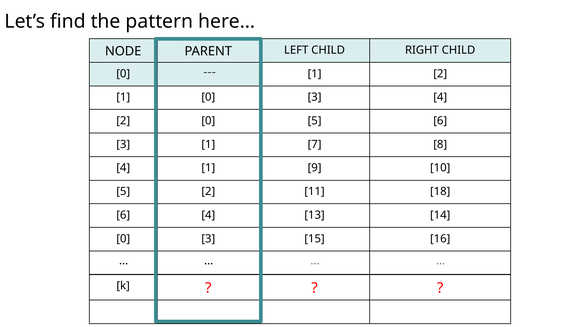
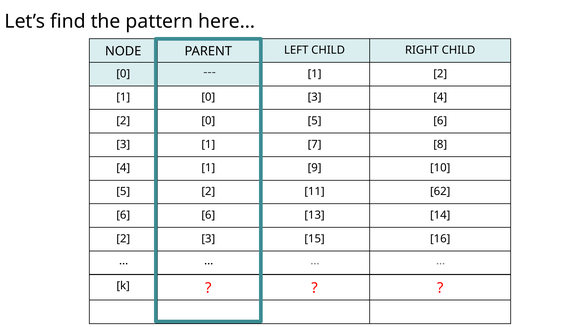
18: 18 -> 62 (440, 191)
6 4: 4 -> 6 (208, 215)
0: 0 -> 2 (123, 239)
